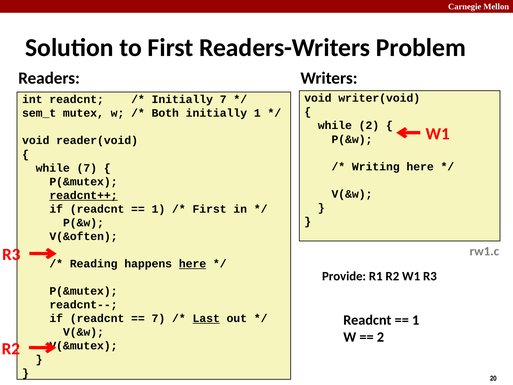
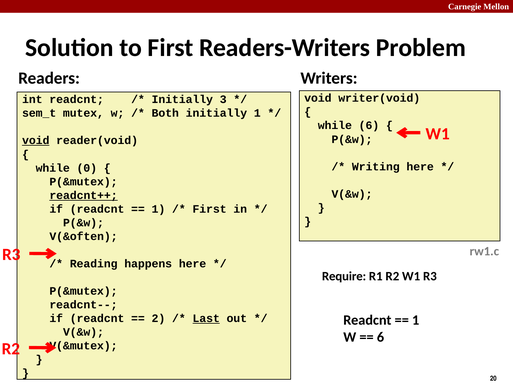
Initially 7: 7 -> 3 (223, 99)
while 2: 2 -> 6 (369, 125)
void underline: none -> present (36, 140)
while 7: 7 -> 0 (87, 168)
here underline: present -> none (193, 264)
Provide: Provide -> Require (344, 276)
7: 7 -> 2 (158, 318)
2: 2 -> 6 (380, 337)
